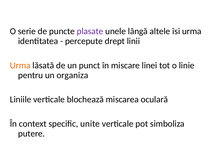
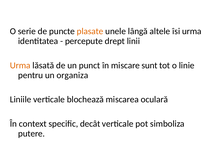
plasate colour: purple -> orange (90, 31)
linei: linei -> sunt (150, 65)
unite: unite -> decât (90, 123)
